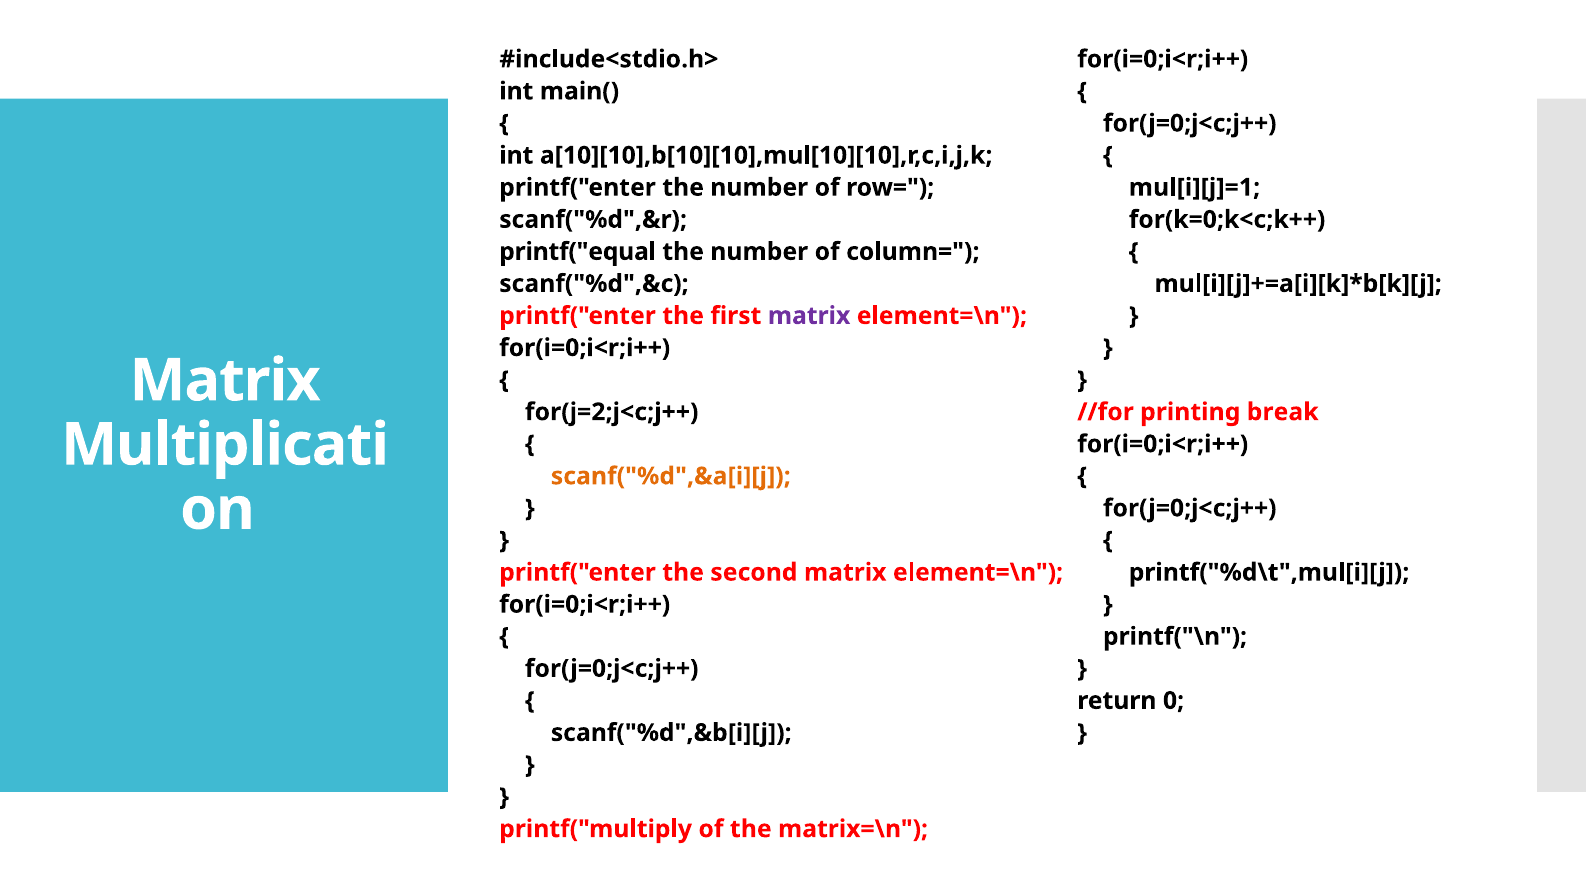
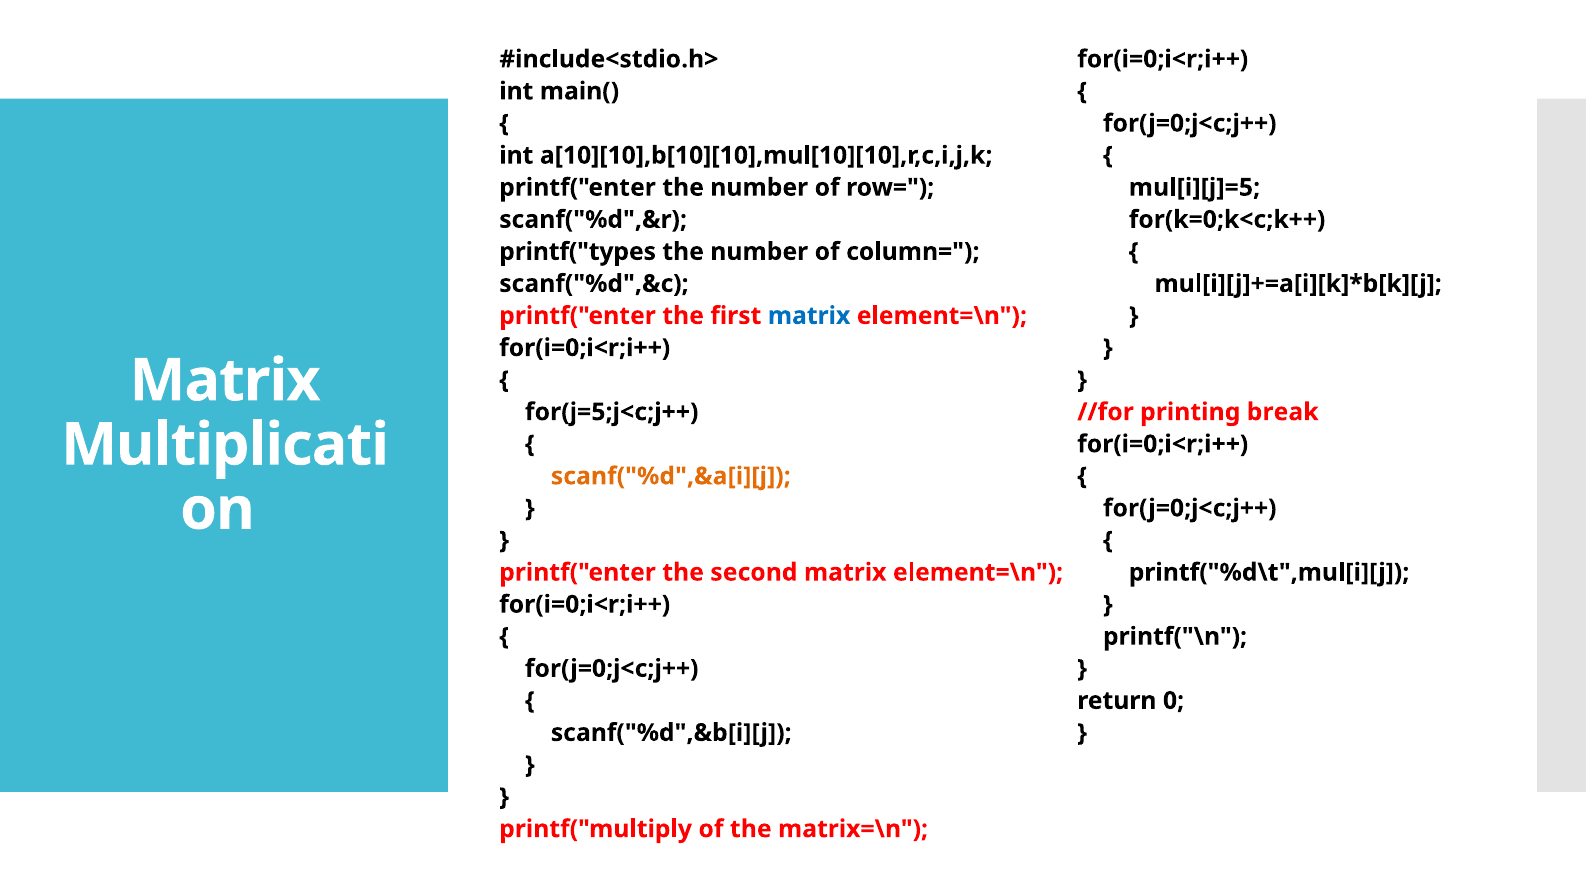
mul[i][j]=1: mul[i][j]=1 -> mul[i][j]=5 (1194, 188)
printf("equal: printf("equal -> printf("types (578, 252)
matrix colour: purple -> blue (809, 316)
for(j=2;j<c;j++: for(j=2;j<c;j++ -> for(j=5;j<c;j++ (612, 412)
